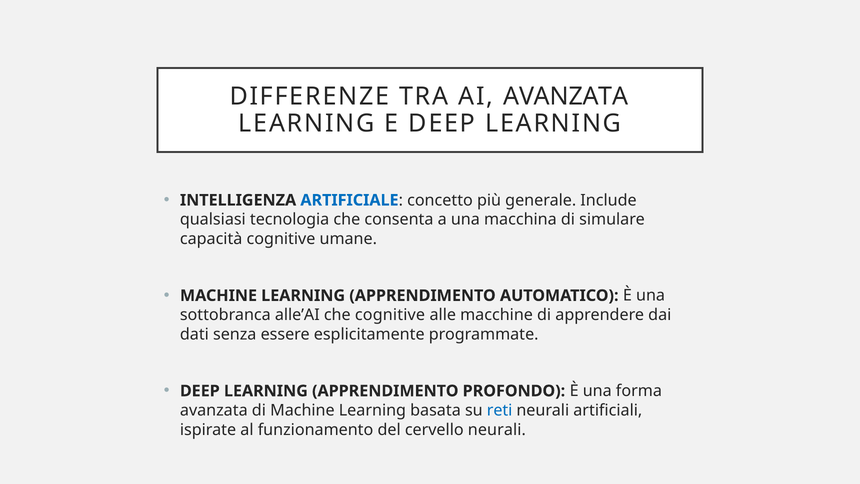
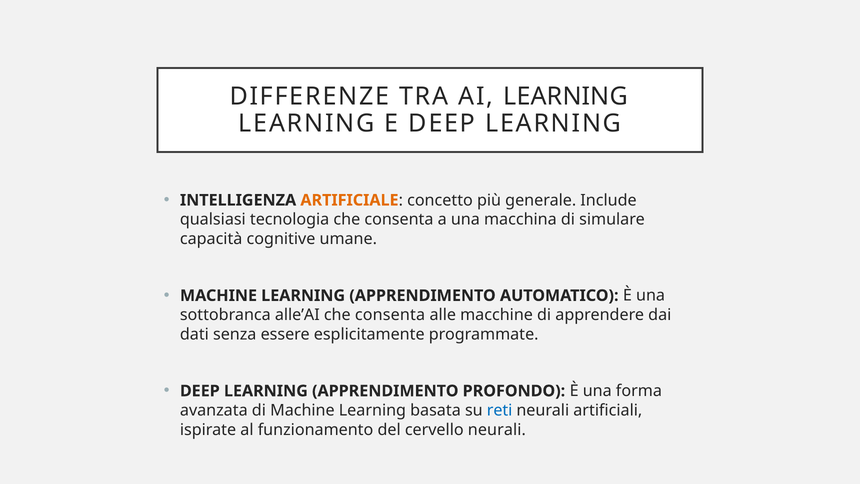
AI AVANZATA: AVANZATA -> LEARNING (566, 96)
ARTIFICIALE colour: blue -> orange (349, 200)
cognitive: cognitive -> consenta (390, 315)
